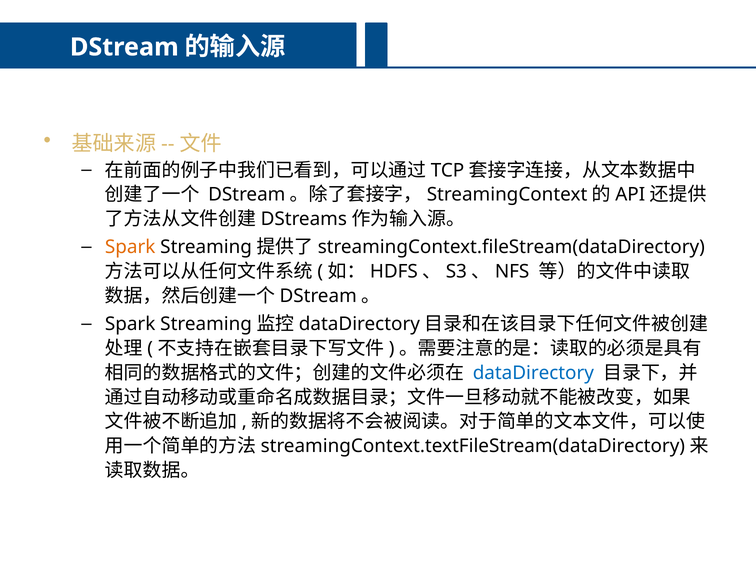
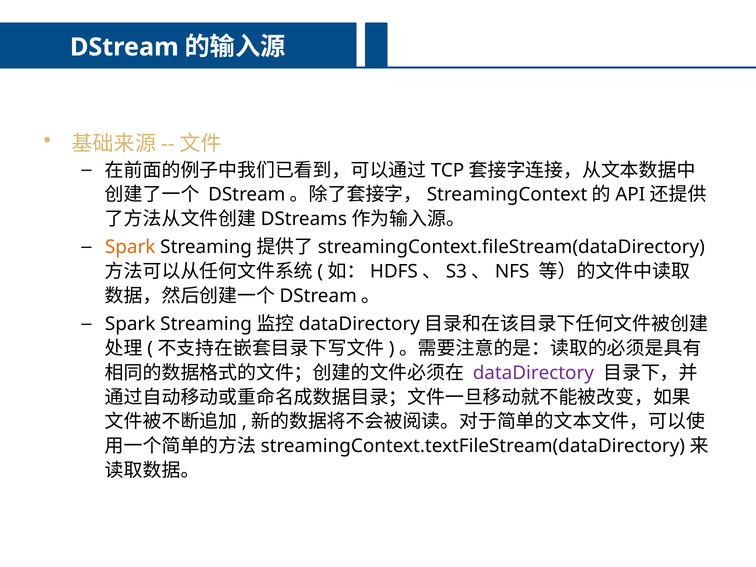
dataDirectory colour: blue -> purple (533, 373)
